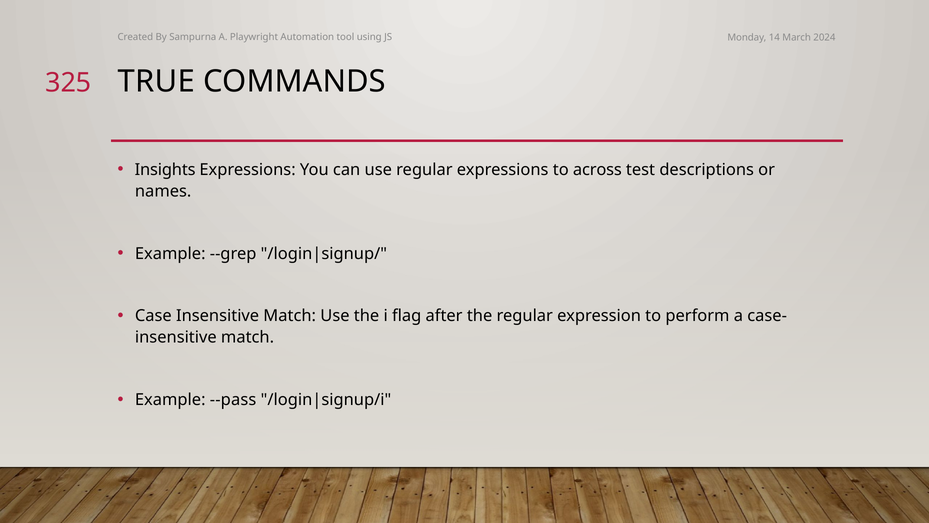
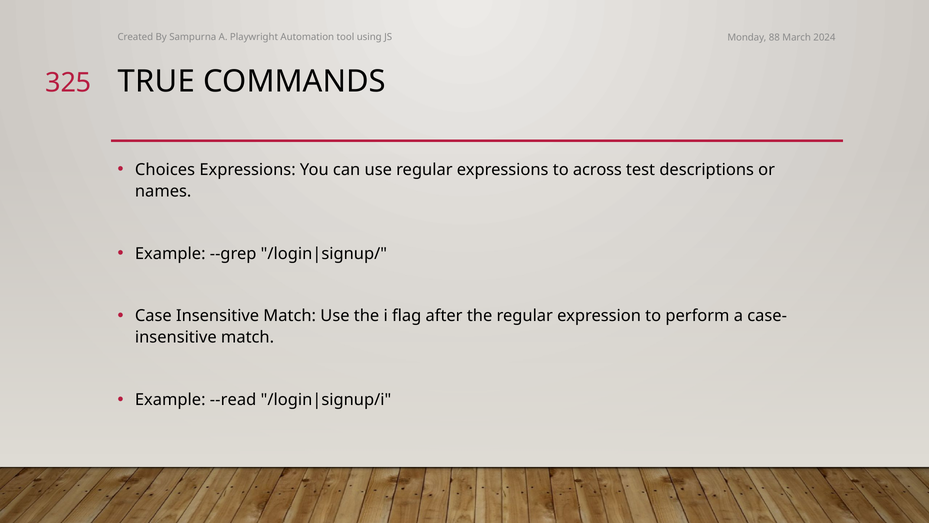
14: 14 -> 88 (774, 38)
Insights: Insights -> Choices (165, 170)
--pass: --pass -> --read (233, 400)
